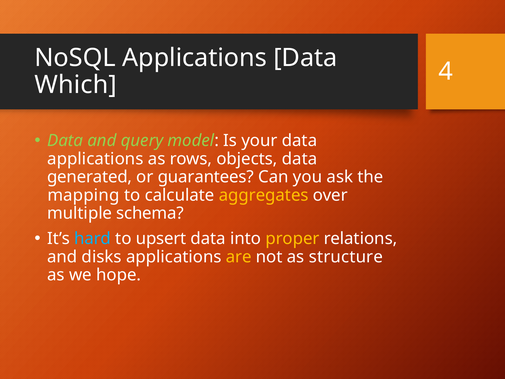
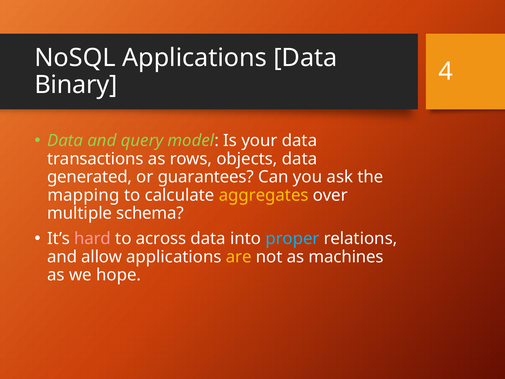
Which: Which -> Binary (76, 85)
applications: applications -> transactions (95, 159)
hard colour: light blue -> pink (93, 238)
upsert: upsert -> across (161, 238)
proper colour: yellow -> light blue (292, 238)
disks: disks -> allow (102, 257)
structure: structure -> machines (346, 257)
